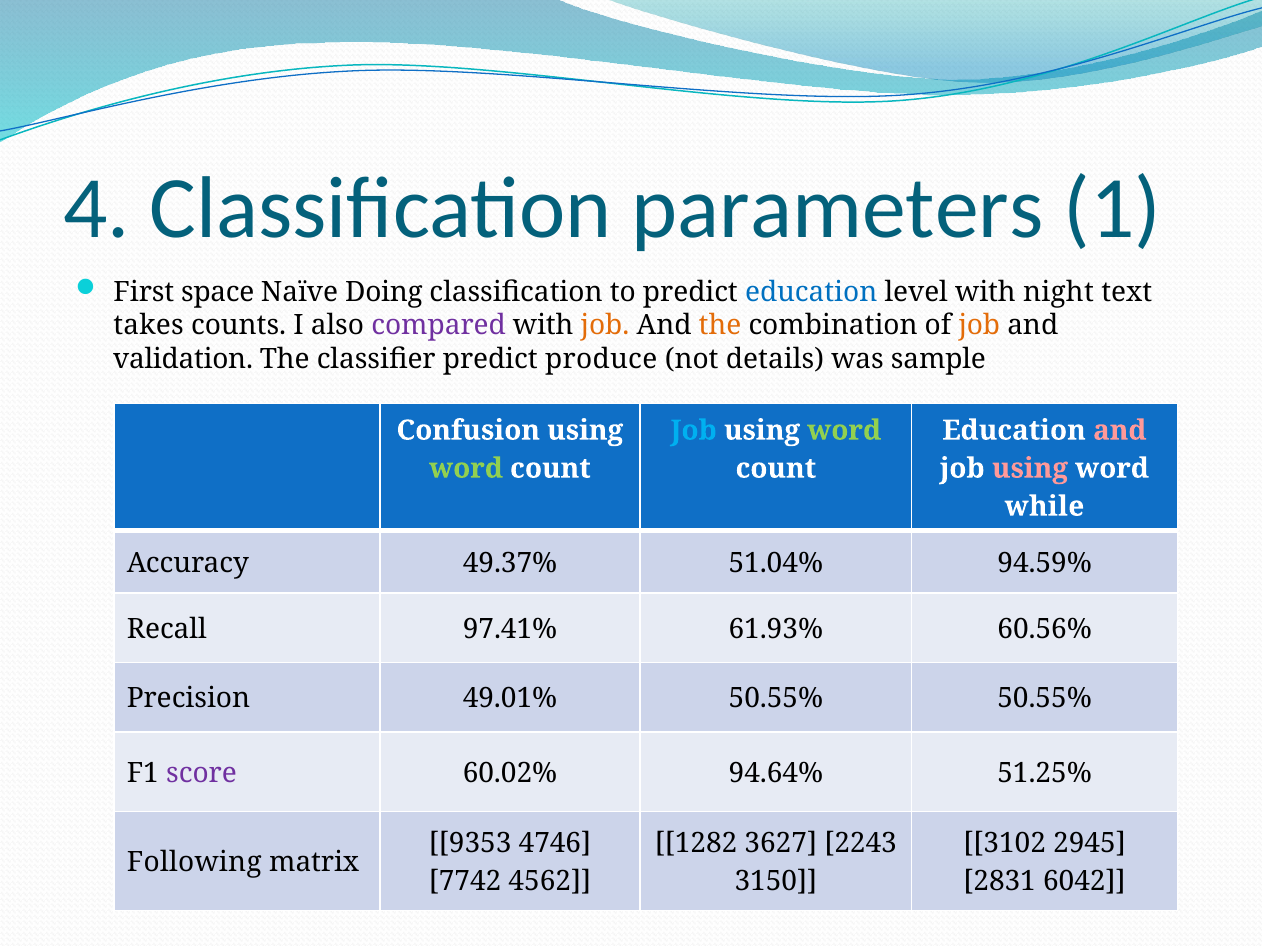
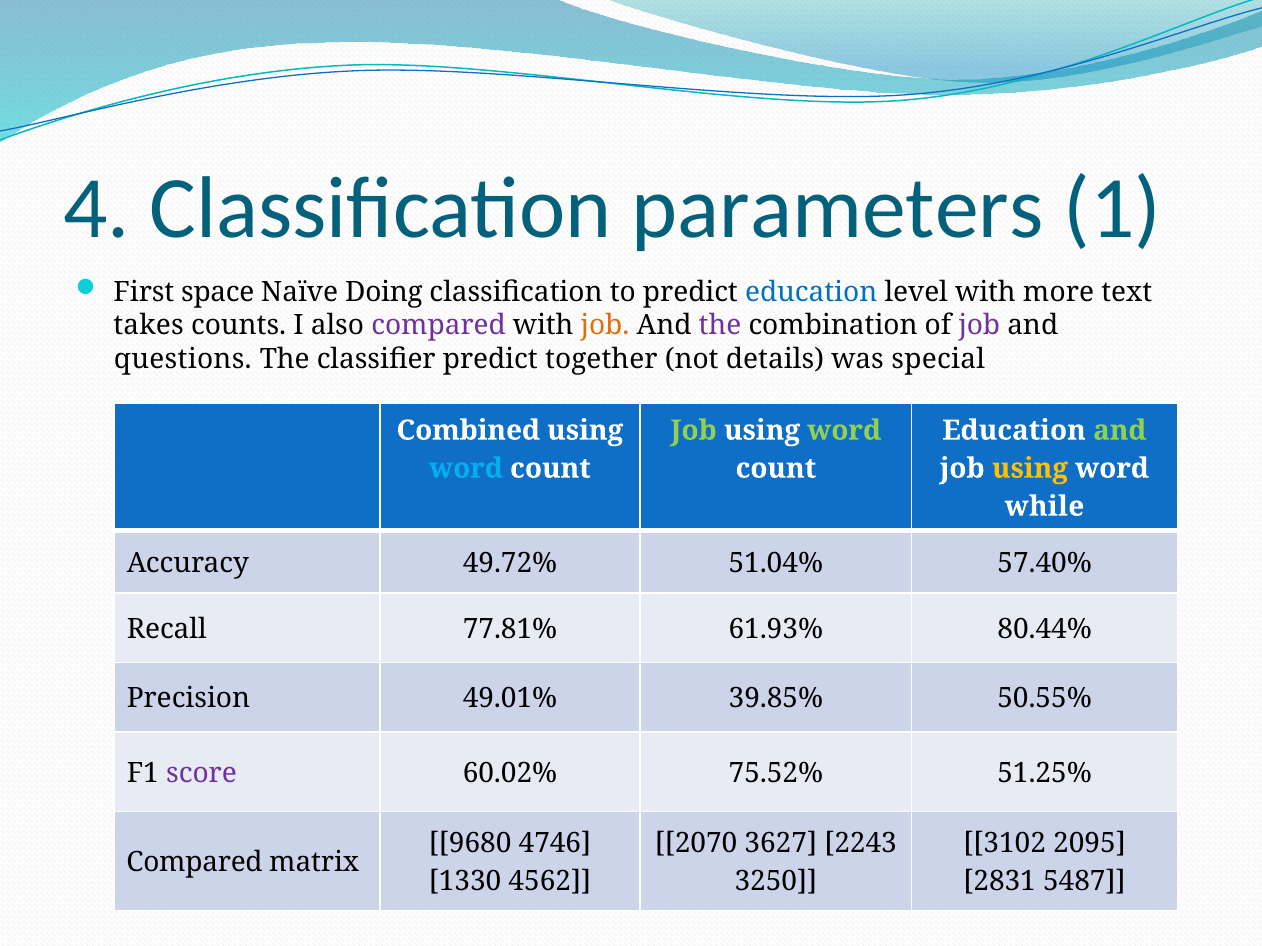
night: night -> more (1059, 292)
the colour: orange -> purple (720, 326)
job colour: orange -> purple (979, 326)
validation: validation -> questions (183, 359)
produce: produce -> together (601, 359)
sample: sample -> special (938, 359)
Confusion: Confusion -> Combined (468, 431)
Job colour: light blue -> light green (694, 431)
and colour: pink -> light green (1120, 431)
word colour: light green -> light blue (466, 469)
using colour: pink -> yellow (1030, 469)
49.37%: 49.37% -> 49.72% (510, 563)
94.59%: 94.59% -> 57.40% (1045, 563)
97.41%: 97.41% -> 77.81% (510, 630)
60.56%: 60.56% -> 80.44% (1045, 630)
49.01% 50.55%: 50.55% -> 39.85% (776, 699)
94.64%: 94.64% -> 75.52% (776, 774)
9353: 9353 -> 9680 (470, 844)
1282: 1282 -> 2070 (696, 844)
2945: 2945 -> 2095 (1090, 844)
Following: Following -> Compared (195, 863)
7742: 7742 -> 1330 (465, 882)
3150: 3150 -> 3250 (776, 882)
6042: 6042 -> 5487 (1084, 882)
